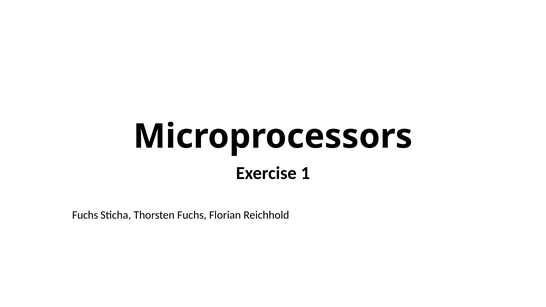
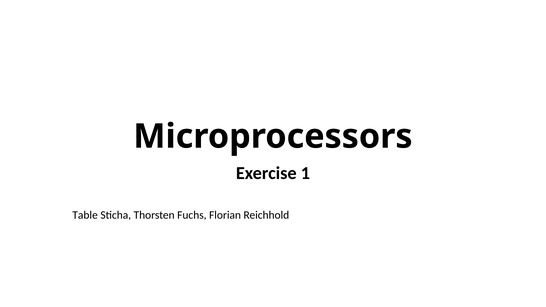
Fuchs: Fuchs -> Table (85, 215)
